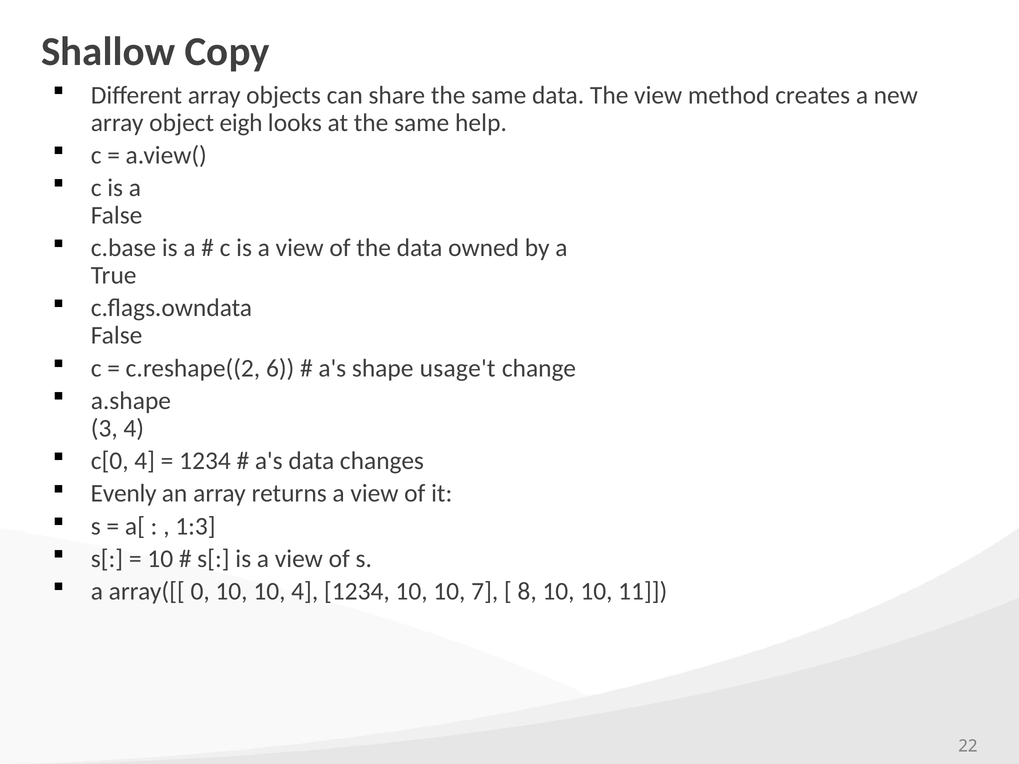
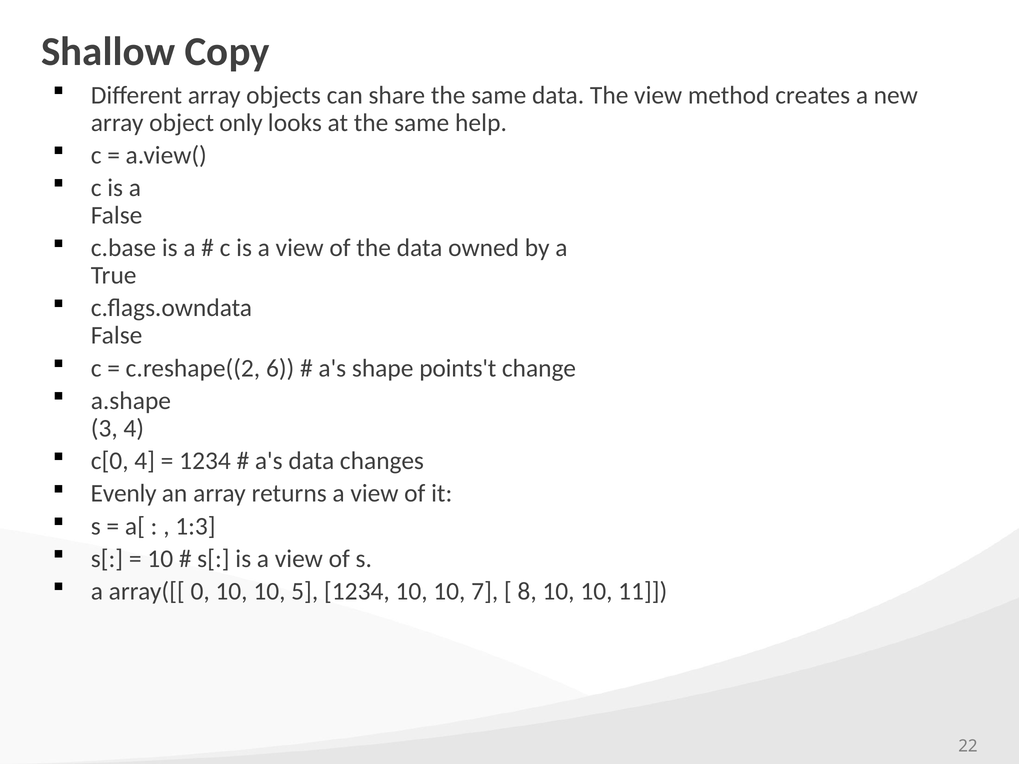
eigh: eigh -> only (241, 123)
usage't: usage't -> points't (458, 368)
10 4: 4 -> 5 (305, 592)
